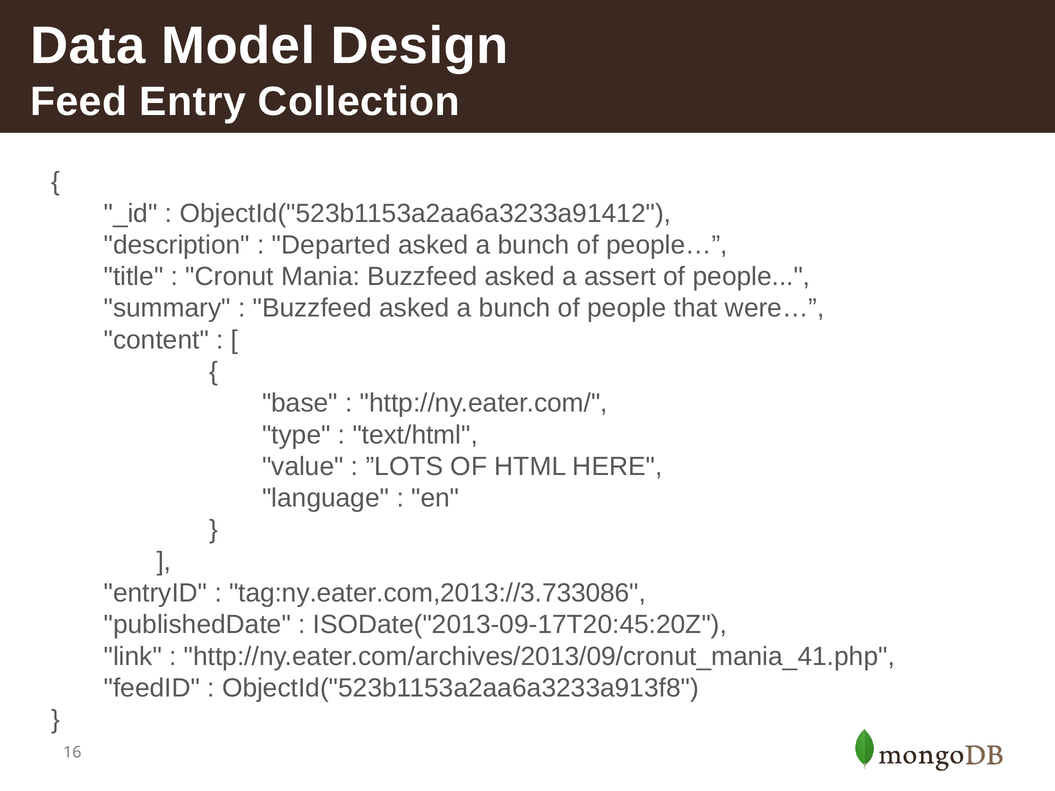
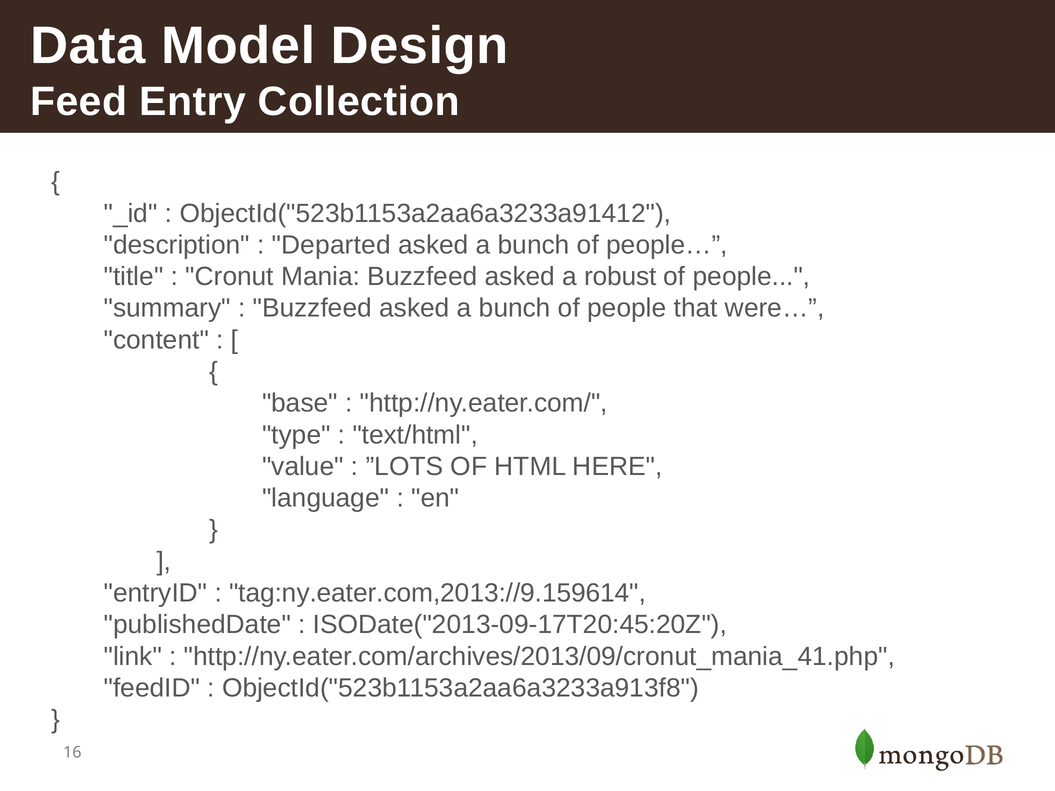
assert: assert -> robust (620, 277)
tag:ny.eater.com,2013://3.733086: tag:ny.eater.com,2013://3.733086 -> tag:ny.eater.com,2013://9.159614 (438, 593)
